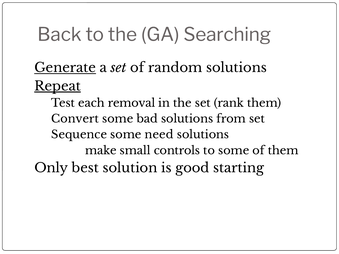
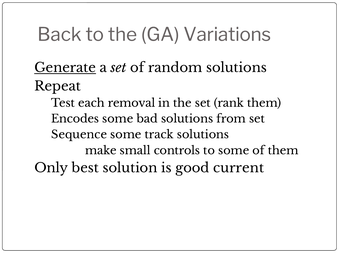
Searching: Searching -> Variations (227, 35)
Repeat underline: present -> none (58, 86)
Convert: Convert -> Encodes (75, 119)
need: need -> track (159, 135)
starting: starting -> current (239, 168)
